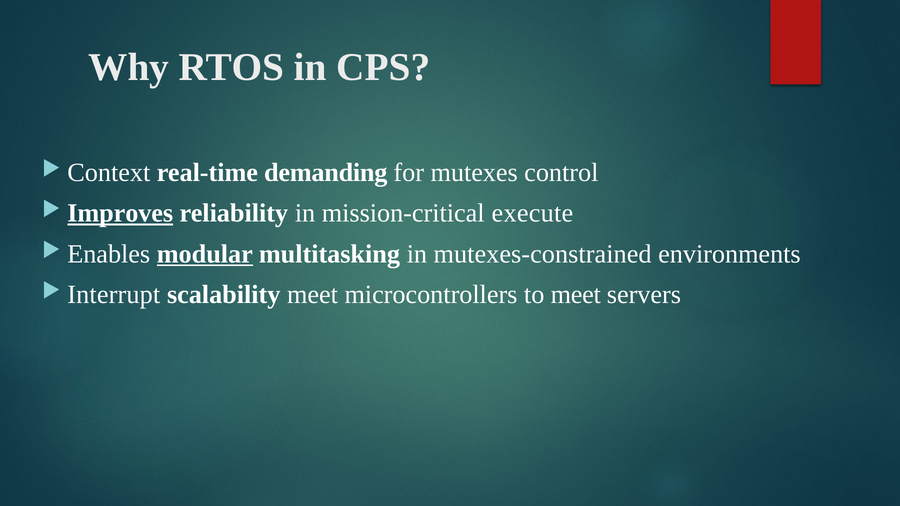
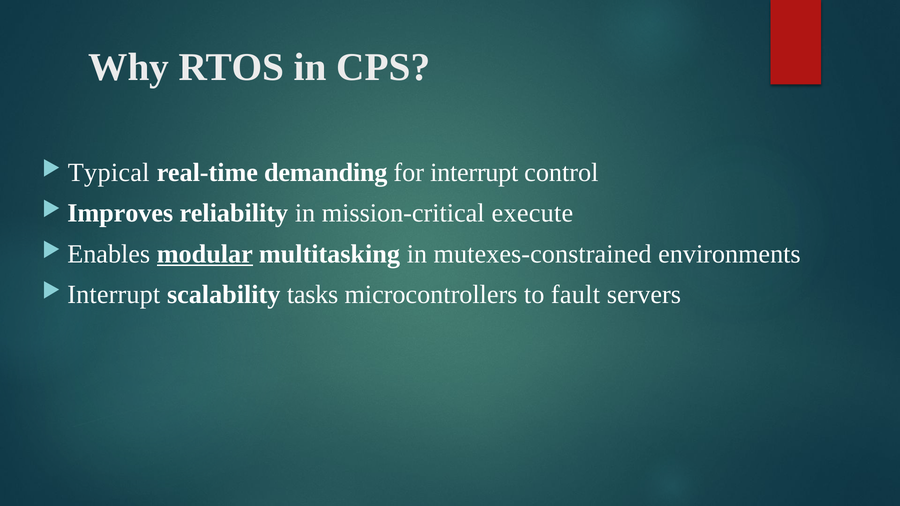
Context: Context -> Typical (109, 172)
for mutexes: mutexes -> interrupt (474, 172)
Improves underline: present -> none (120, 213)
scalability meet: meet -> tasks (313, 295)
to meet: meet -> fault (575, 295)
